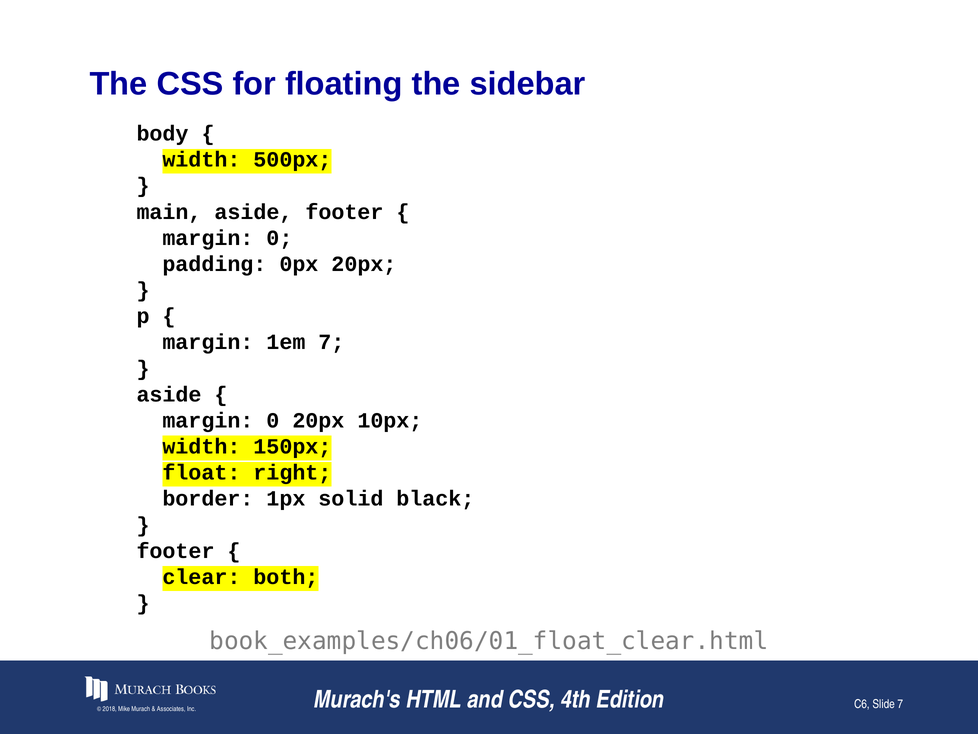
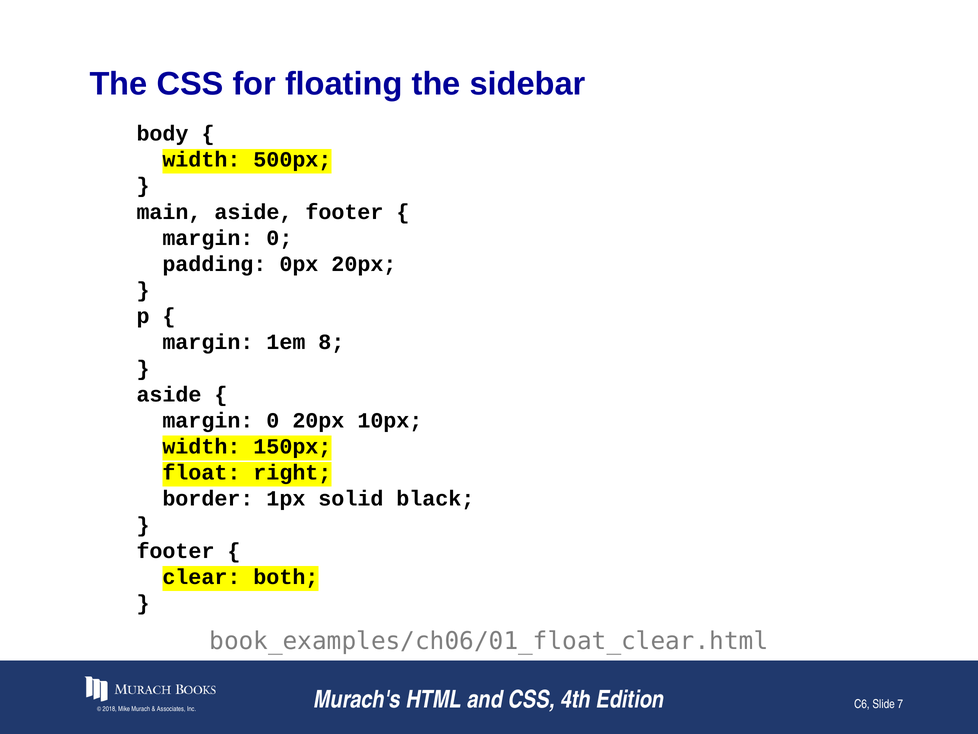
1em 7: 7 -> 8 (331, 342)
